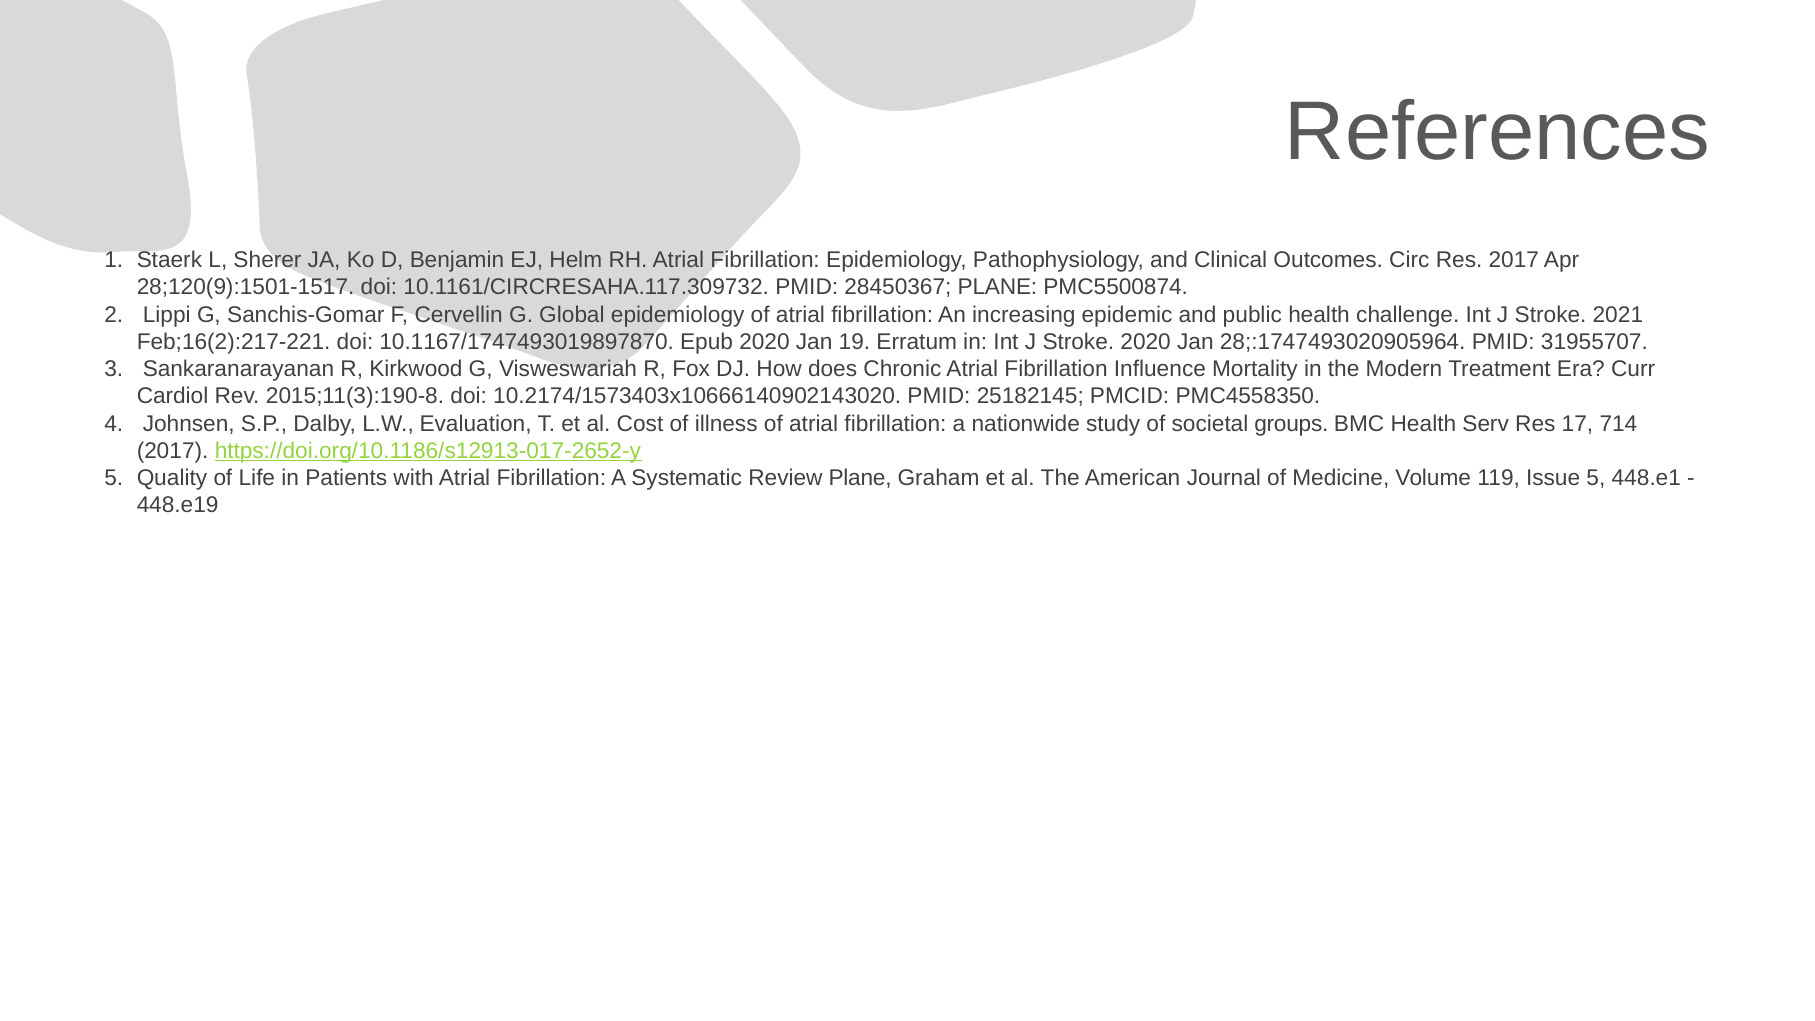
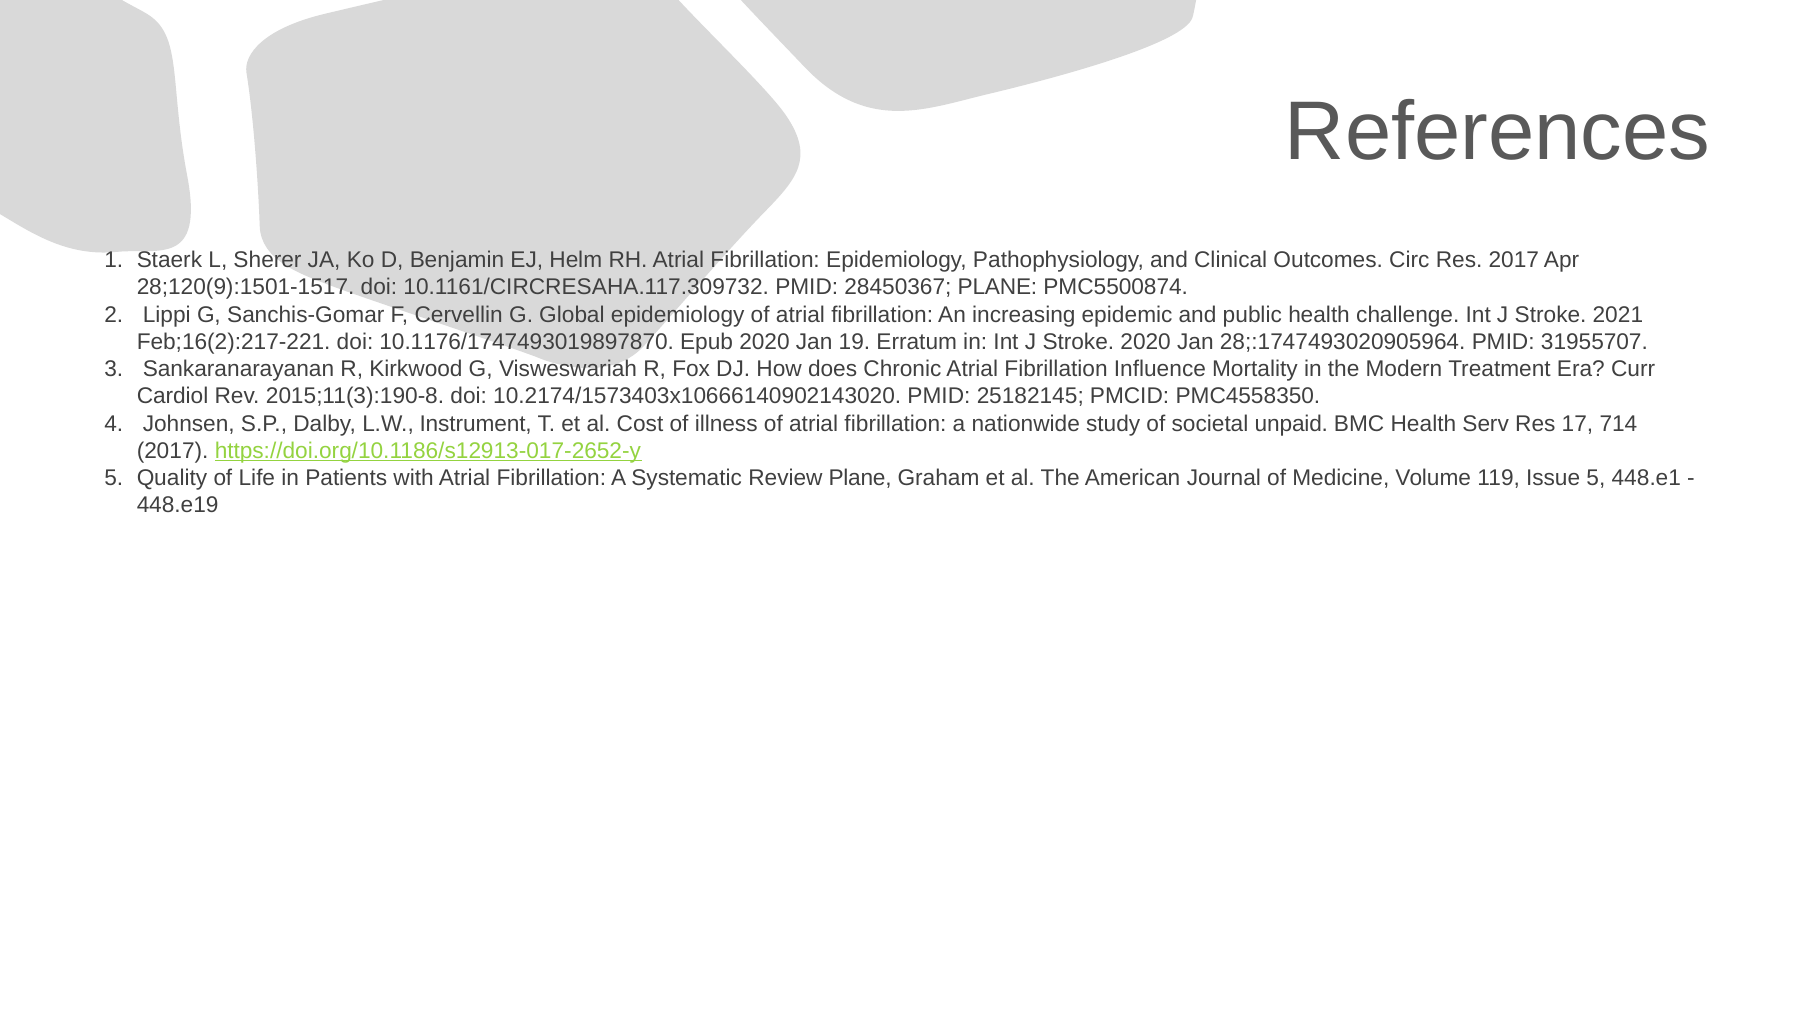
10.1167/1747493019897870: 10.1167/1747493019897870 -> 10.1176/1747493019897870 (527, 342)
Evaluation: Evaluation -> Instrument (476, 424)
groups: groups -> unpaid (1291, 424)
